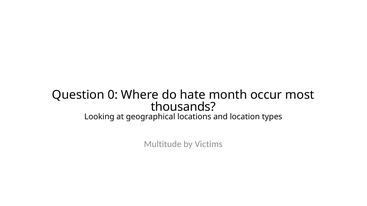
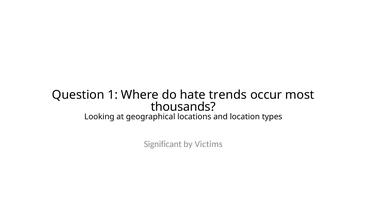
0: 0 -> 1 (113, 95)
month: month -> trends (228, 95)
Multitude: Multitude -> Significant (163, 144)
